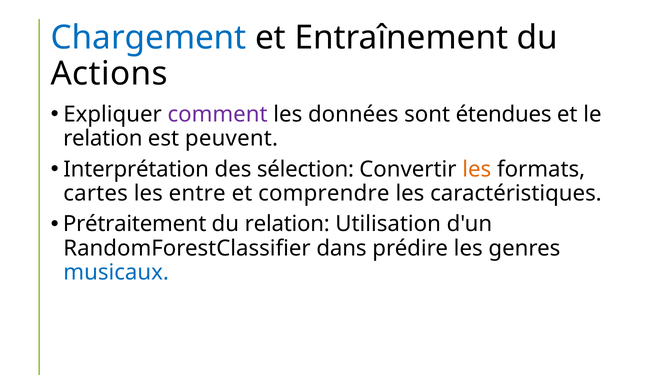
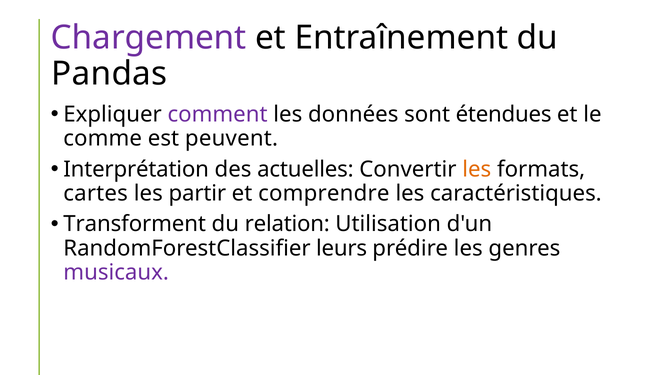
Chargement colour: blue -> purple (149, 38)
Actions: Actions -> Pandas (109, 74)
relation: relation -> comme (103, 138)
sélection: sélection -> actuelles (305, 169)
entre: entre -> partir (197, 193)
Prétraitement: Prétraitement -> Transforment (135, 224)
dans: dans -> leurs (342, 248)
musicaux colour: blue -> purple (116, 272)
